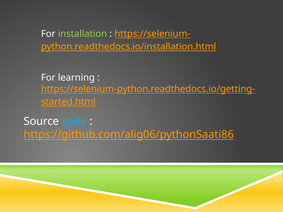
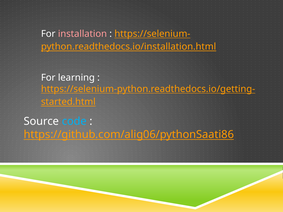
installation colour: light green -> pink (82, 34)
